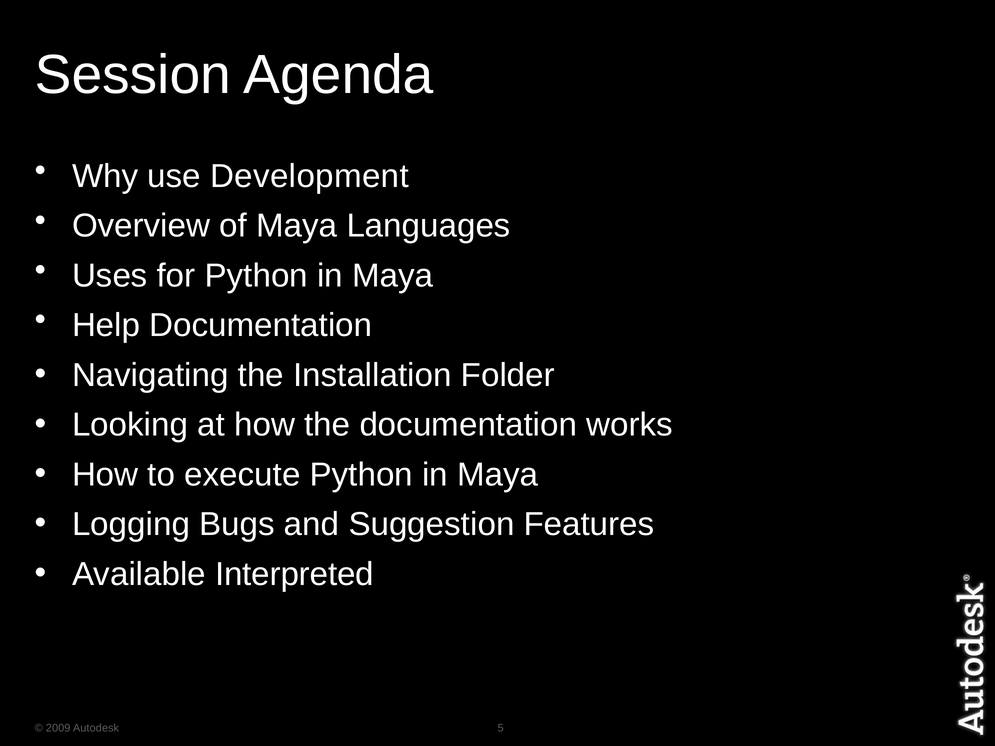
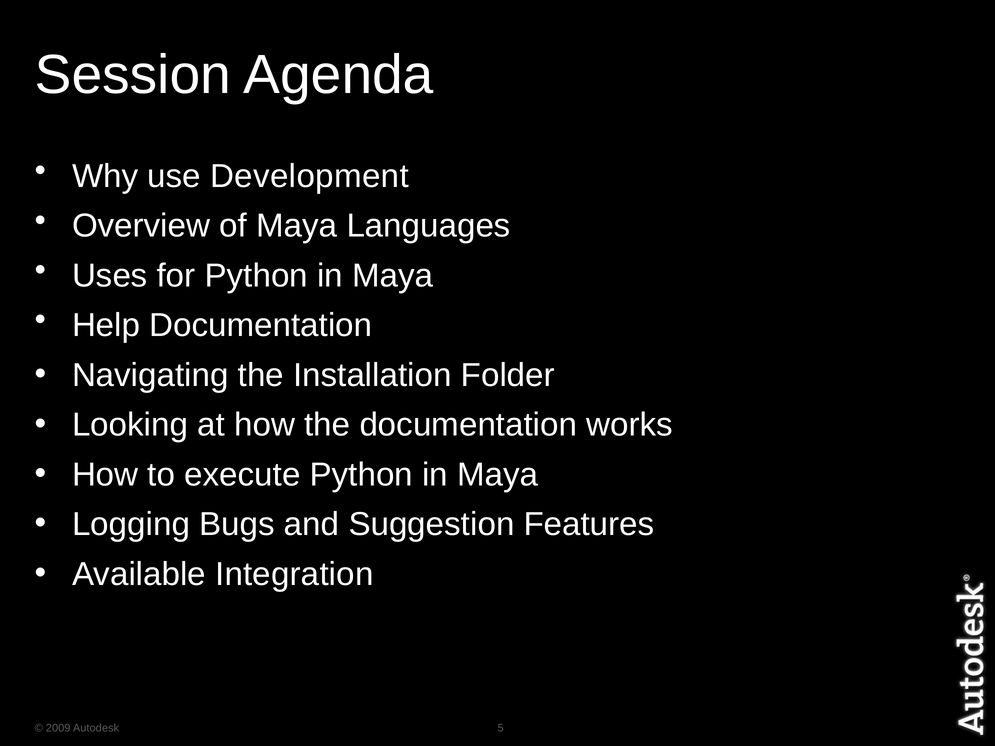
Interpreted: Interpreted -> Integration (294, 574)
